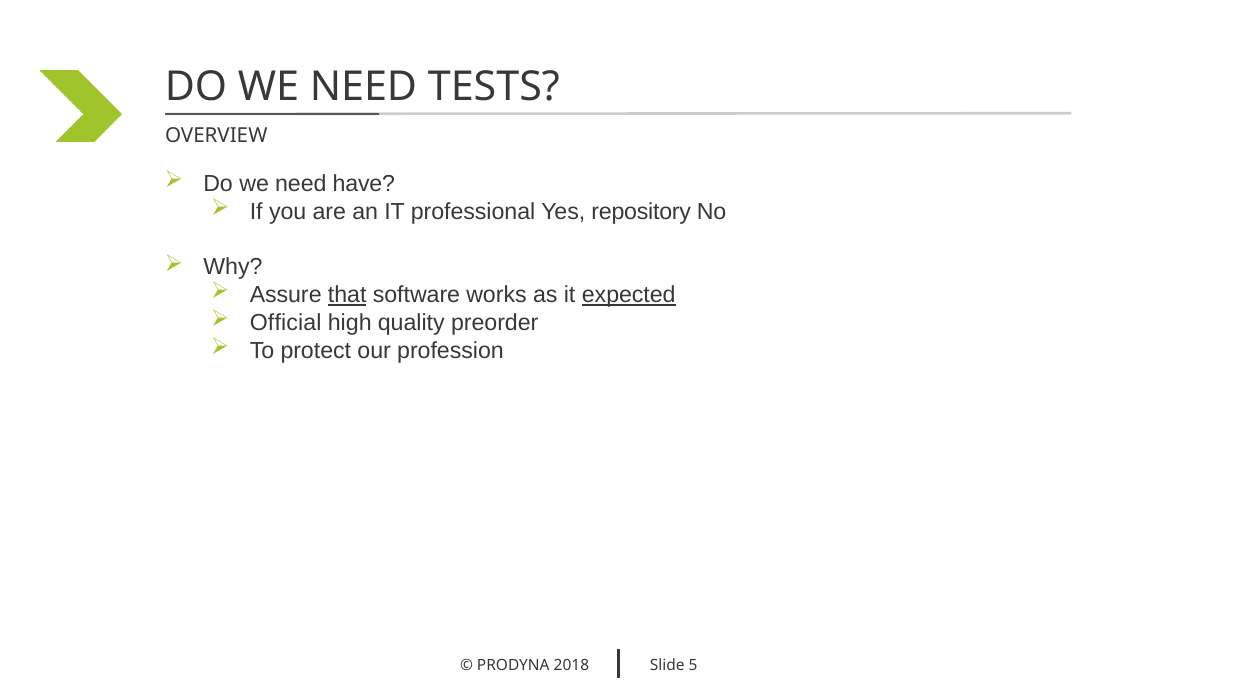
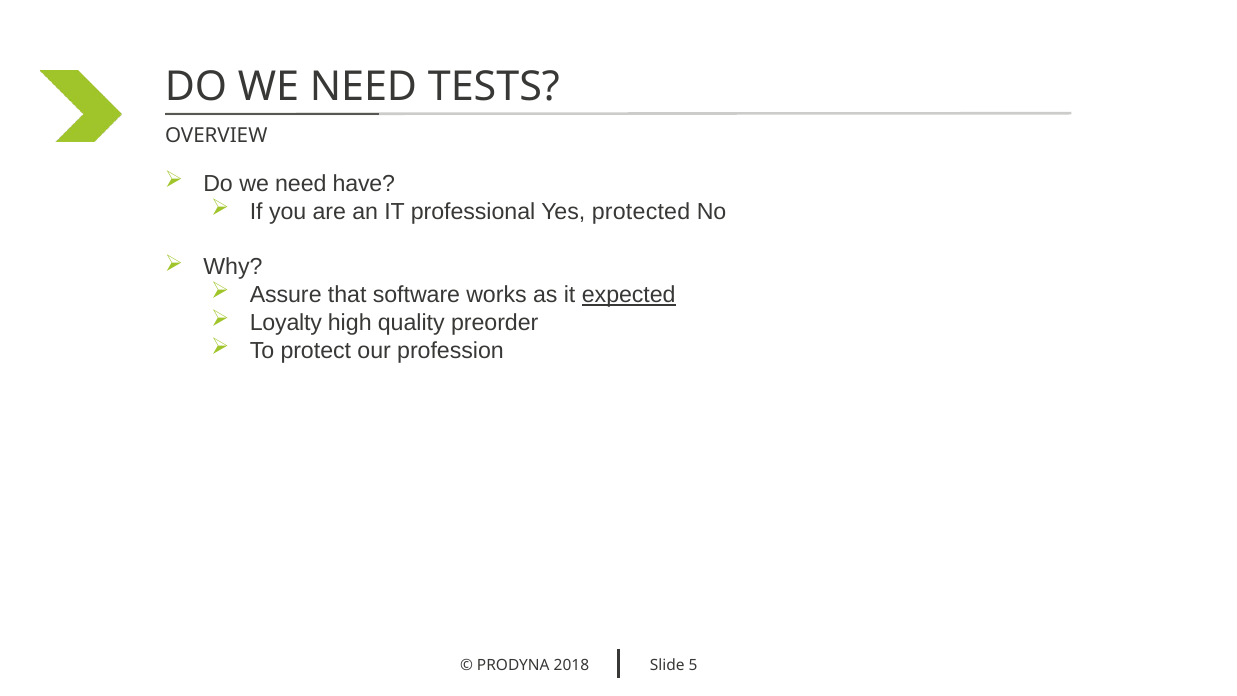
repository: repository -> protected (641, 212)
that underline: present -> none (347, 295)
Official: Official -> Loyalty (286, 323)
